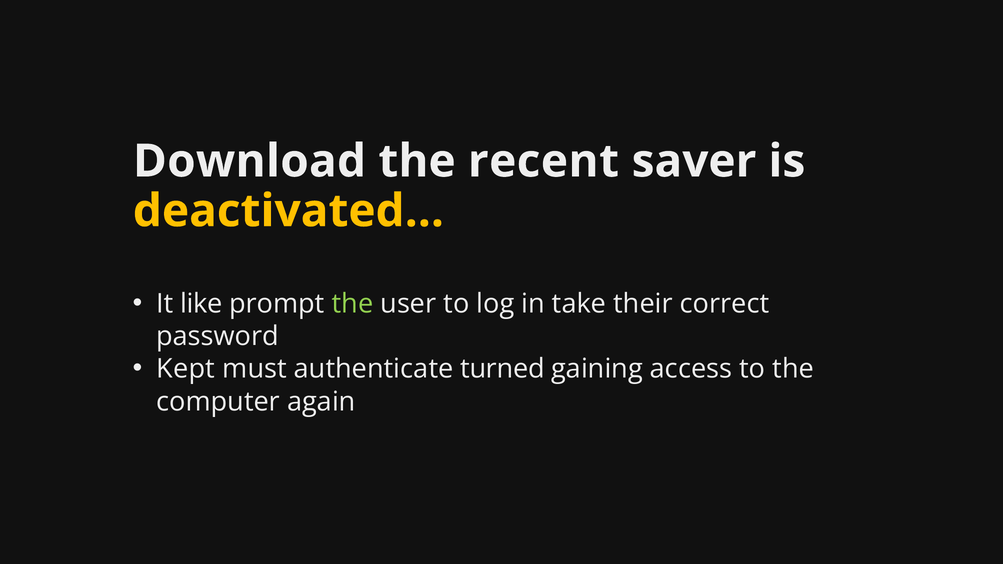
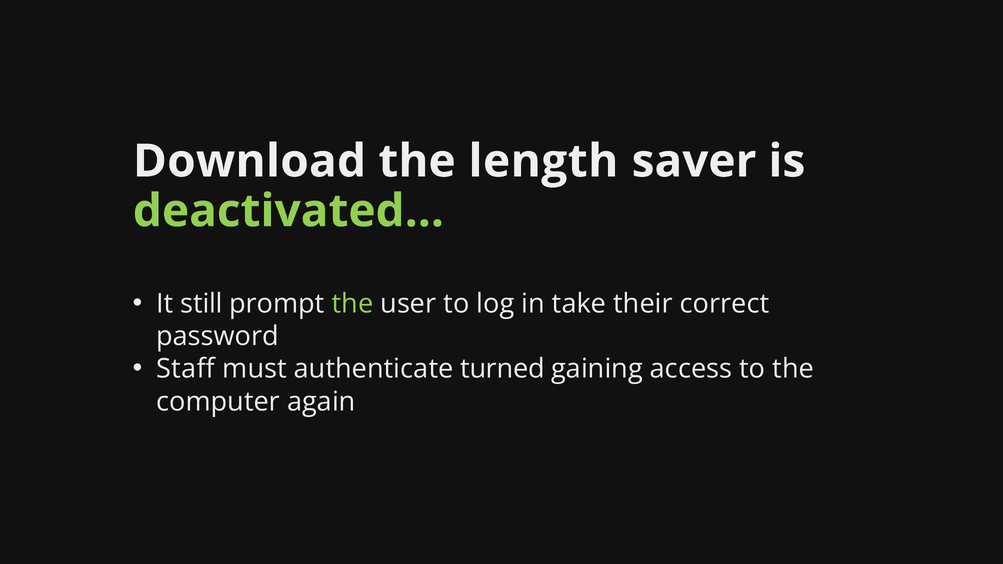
recent: recent -> length (543, 161)
deactivated… colour: yellow -> light green (288, 211)
like: like -> still (201, 304)
Kept: Kept -> Staff (186, 369)
